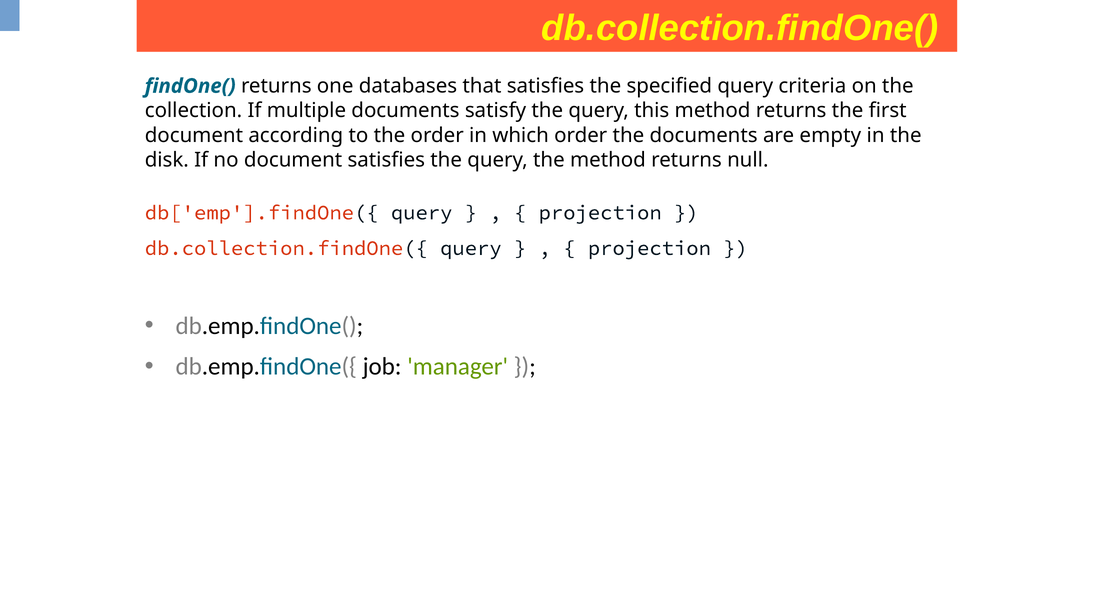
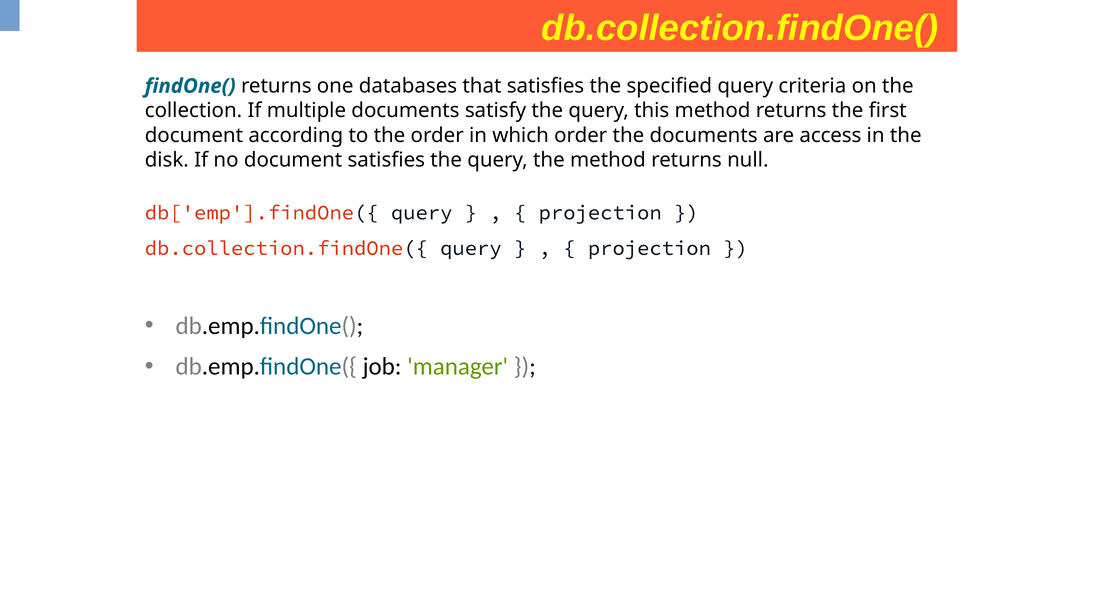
empty: empty -> access (830, 135)
